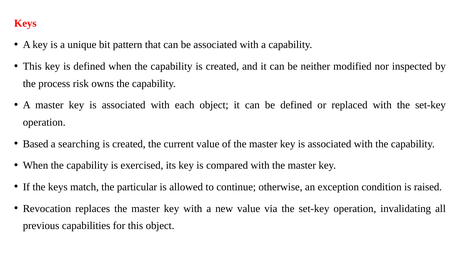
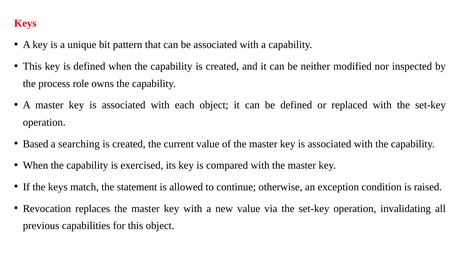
risk: risk -> role (81, 84)
particular: particular -> statement (137, 187)
